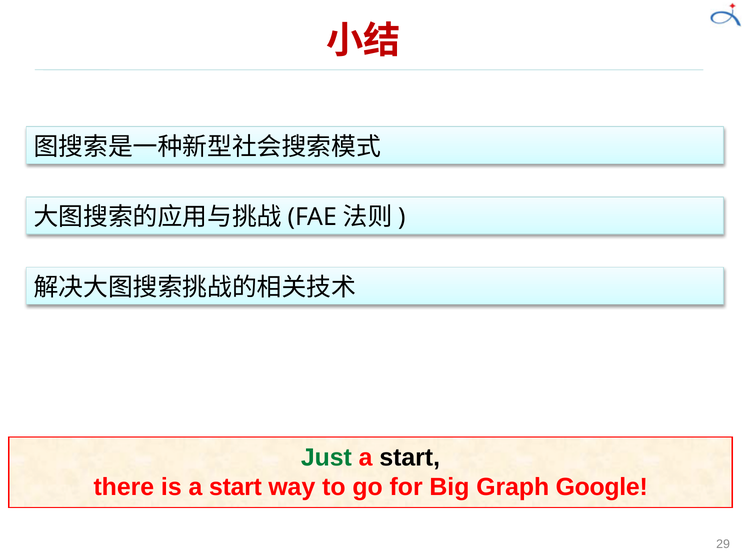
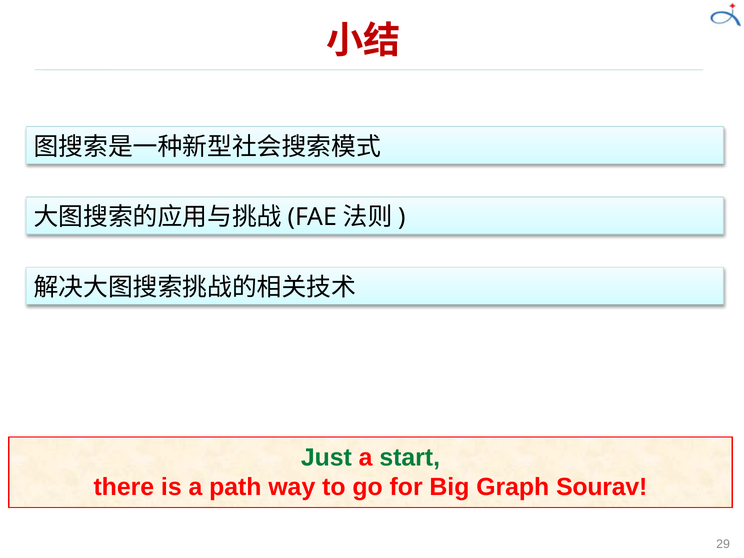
start colour: black -> green (410, 457)
is a start: start -> path (235, 487)
Google: Google -> Sourav (602, 487)
